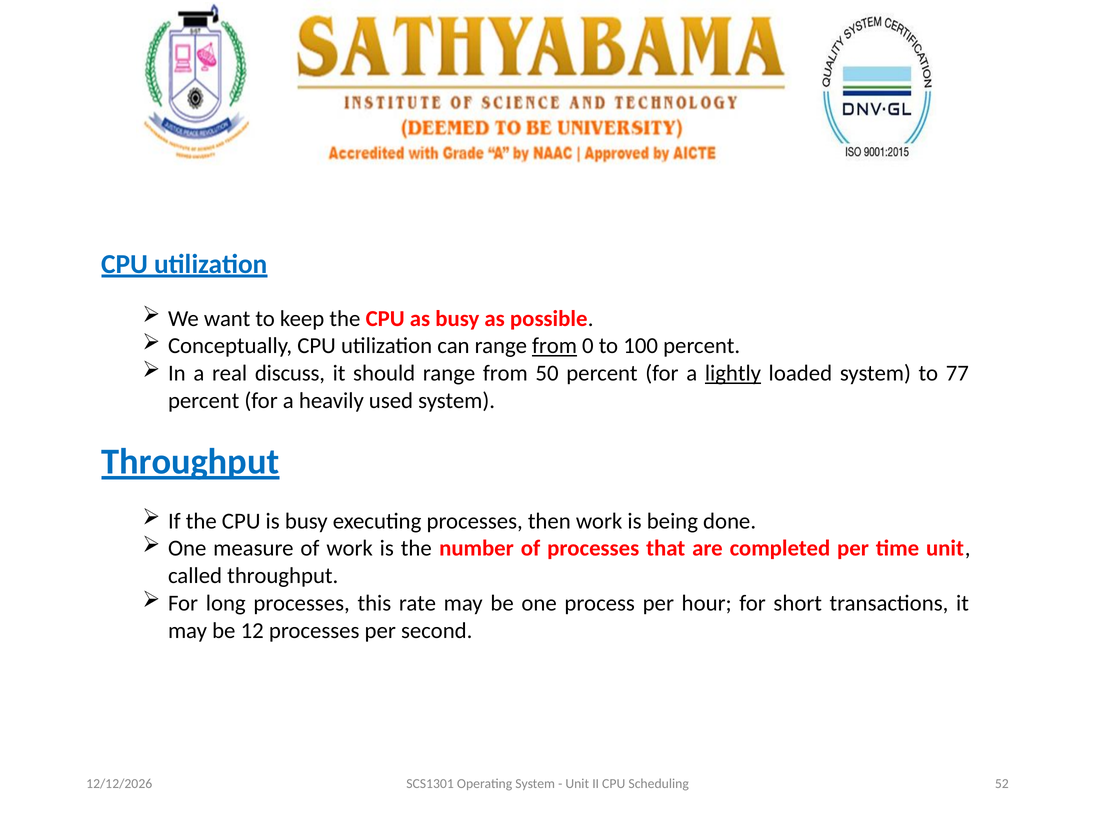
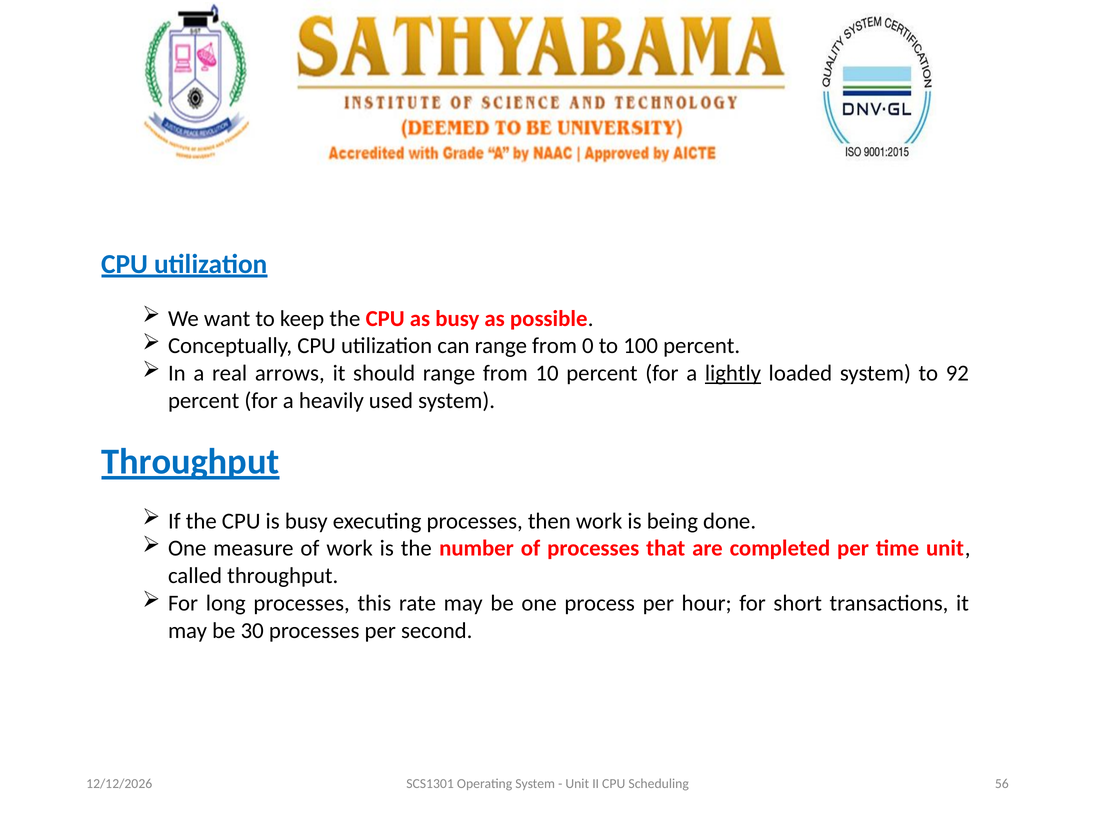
from underline: present -> none (555, 346)
discuss: discuss -> arrows (290, 373)
50: 50 -> 10 (547, 373)
77: 77 -> 92 (957, 373)
12: 12 -> 30 (252, 631)
52: 52 -> 56 (1002, 784)
